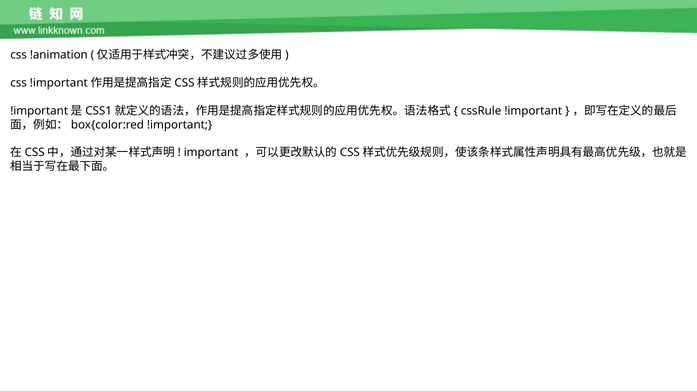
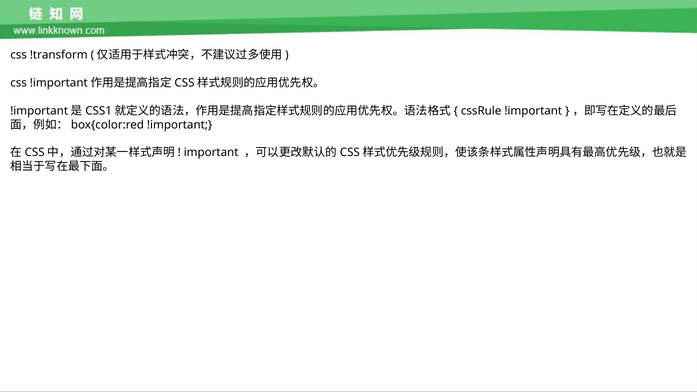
!animation: !animation -> !transform (59, 55)
